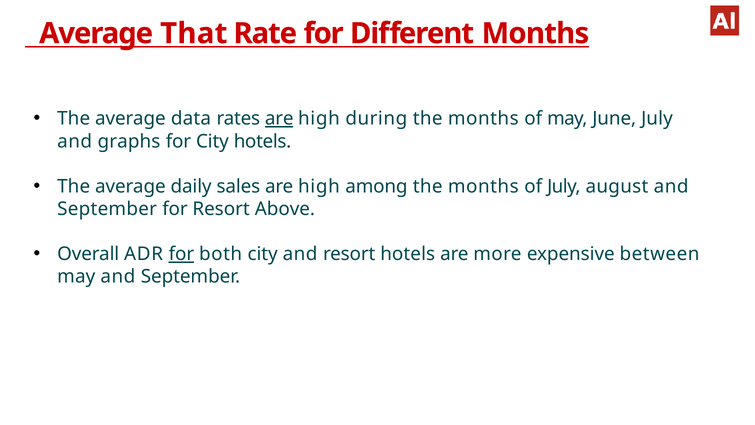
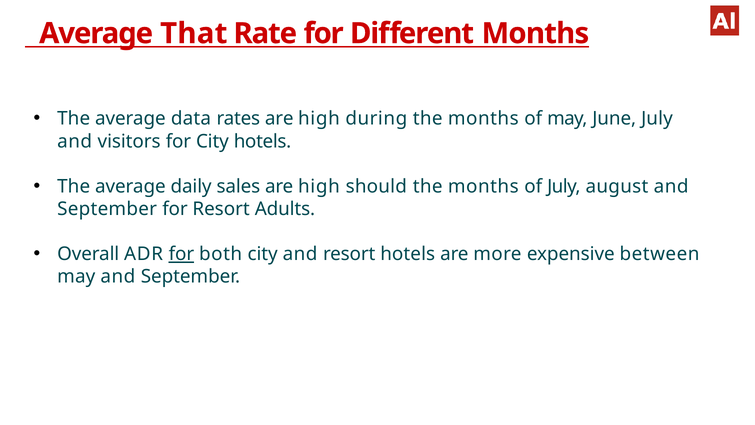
are underline: present -> none (279, 119)
graphs: graphs -> visitors (129, 141)
among: among -> should (376, 186)
Above: Above -> Adults (285, 209)
